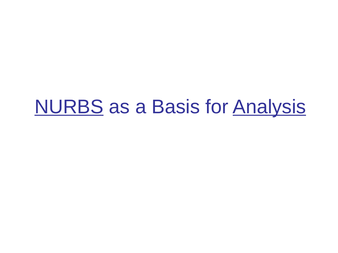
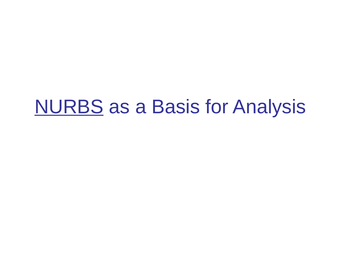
Analysis underline: present -> none (269, 107)
